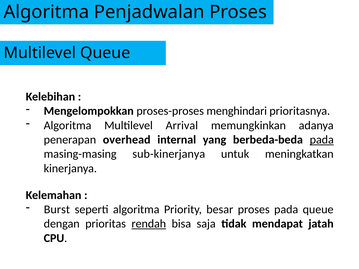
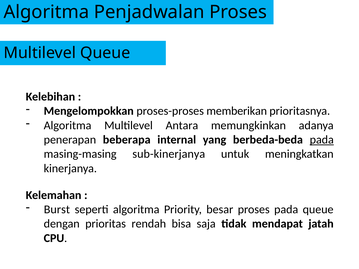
menghindari: menghindari -> memberikan (237, 111)
Arrival: Arrival -> Antara (182, 125)
overhead: overhead -> beberapa (127, 140)
rendah underline: present -> none (149, 224)
